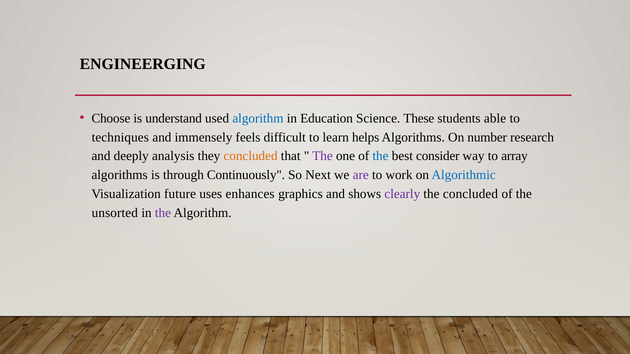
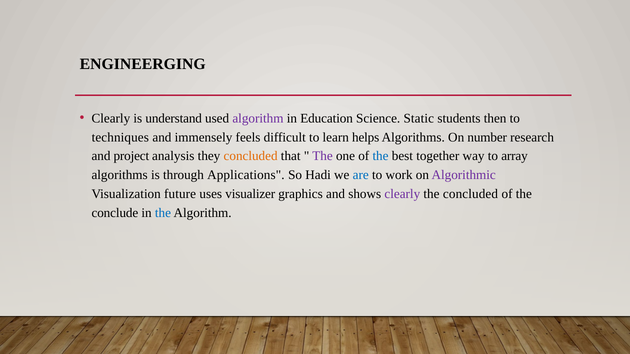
Choose: Choose -> Clearly (111, 118)
algorithm colour: blue -> purple (258, 118)
These: These -> Static (419, 118)
able: able -> then (495, 118)
deeply: deeply -> project (131, 156)
consider: consider -> together (438, 156)
Continuously: Continuously -> Applications (246, 175)
Next: Next -> Hadi (318, 175)
are colour: purple -> blue (361, 175)
Algorithmic colour: blue -> purple (464, 175)
enhances: enhances -> visualizer (250, 194)
unsorted: unsorted -> conclude (115, 213)
the colour: purple -> blue (163, 213)
